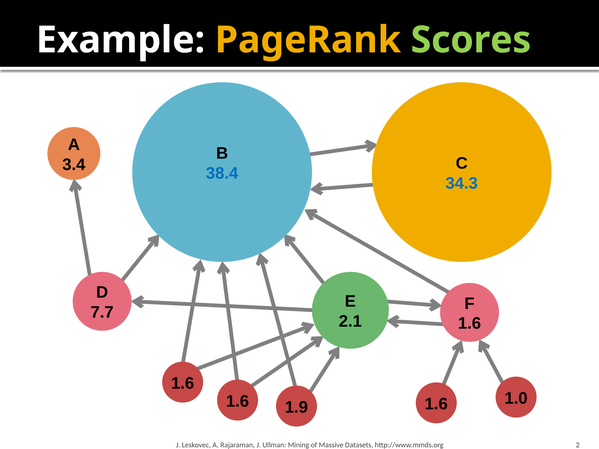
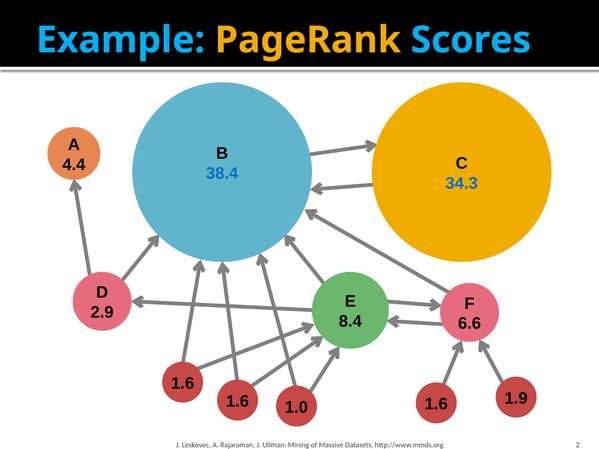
Example colour: white -> light blue (121, 40)
Scores colour: light green -> light blue (471, 40)
3.4: 3.4 -> 4.4 (74, 165)
7.7: 7.7 -> 2.9 (102, 313)
2.1: 2.1 -> 8.4 (350, 322)
1.6: 1.6 -> 6.6 (469, 324)
1.9: 1.9 -> 1.0 (296, 407)
1.0: 1.0 -> 1.9 (516, 398)
